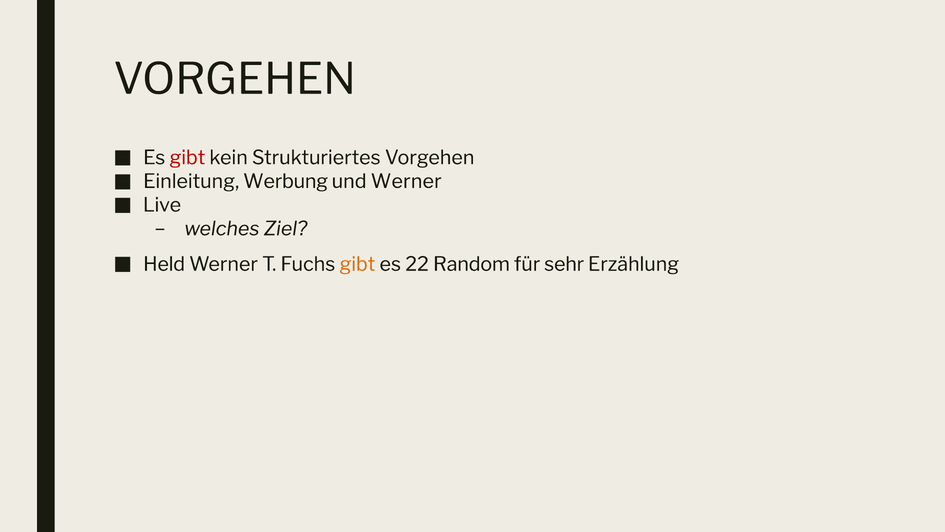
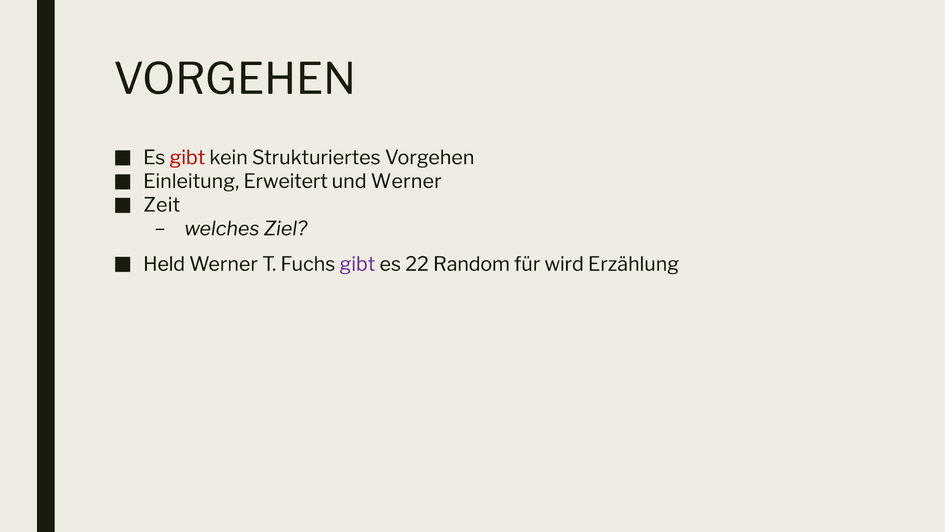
Werbung: Werbung -> Erweitert (286, 181)
Live: Live -> Zeit (162, 205)
gibt colour: orange -> purple (357, 264)
sehr: sehr -> wird (564, 264)
